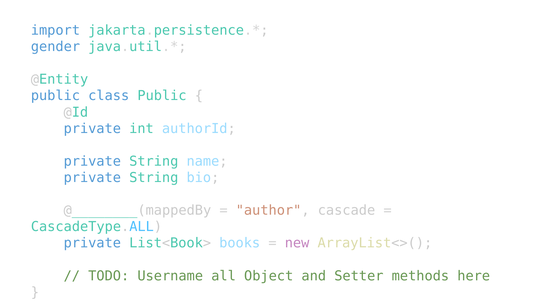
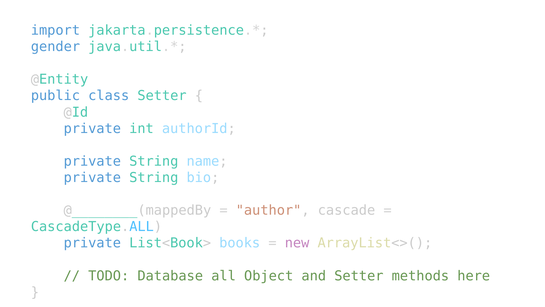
class Public: Public -> Setter (162, 96)
Username: Username -> Database (170, 276)
